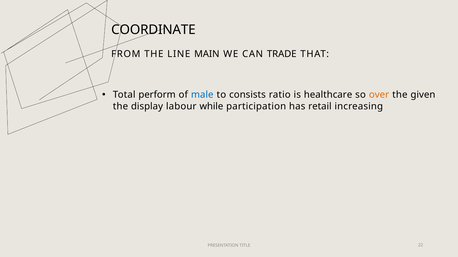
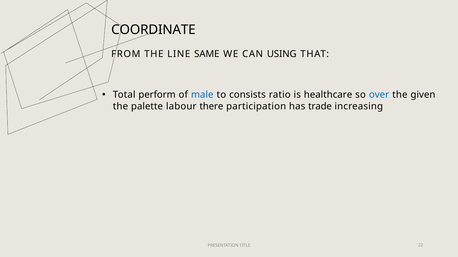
MAIN: MAIN -> SAME (207, 54)
TRADE: TRADE -> USING (282, 54)
over colour: orange -> blue (379, 95)
display: display -> palette (147, 106)
while: while -> there (211, 106)
retail: retail -> trade (320, 106)
